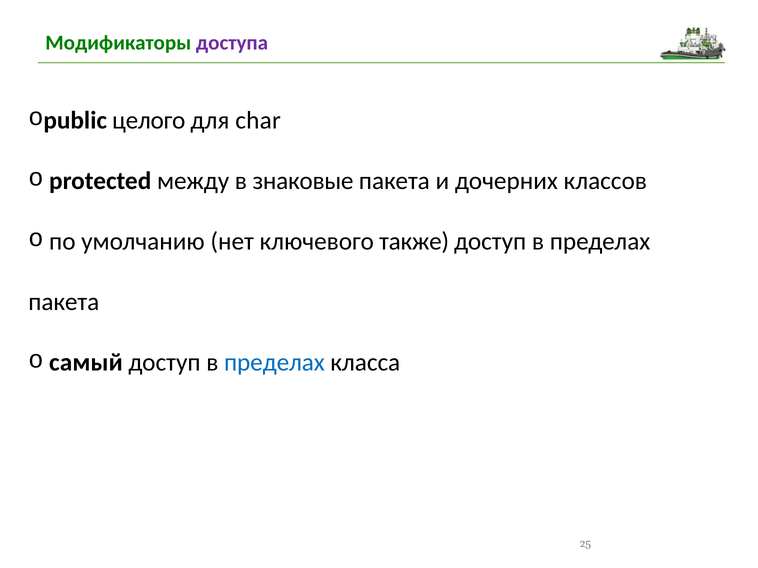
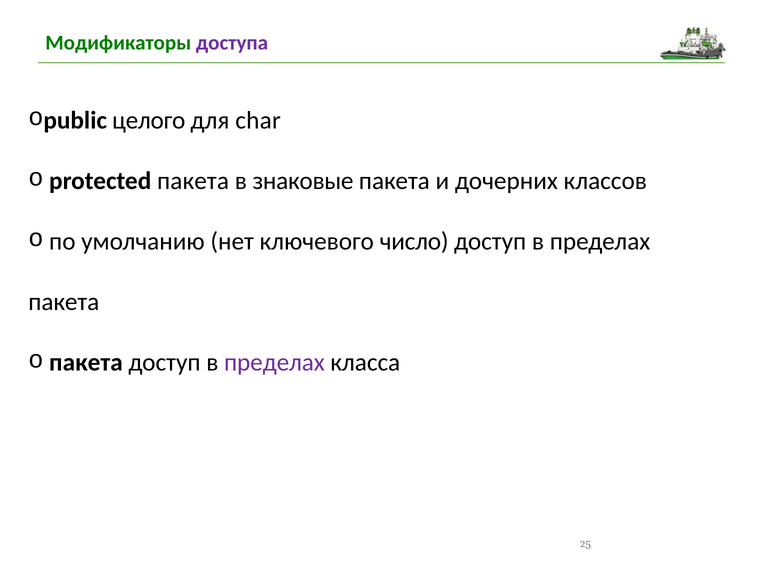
protected между: между -> пакета (193, 181)
также: также -> число (414, 242)
самый: самый -> пакета (86, 363)
пределах colour: blue -> purple (274, 363)
